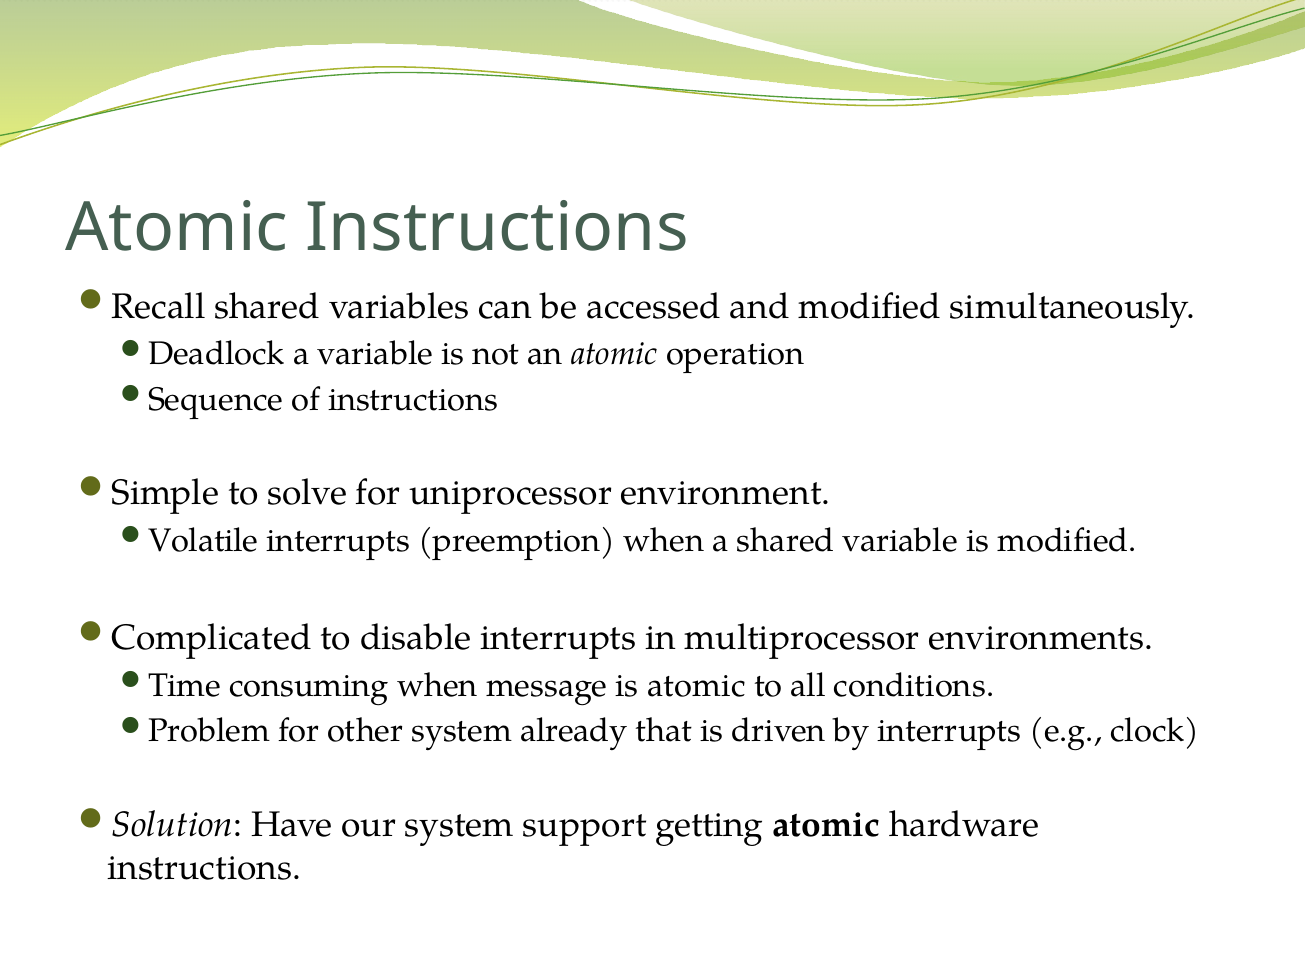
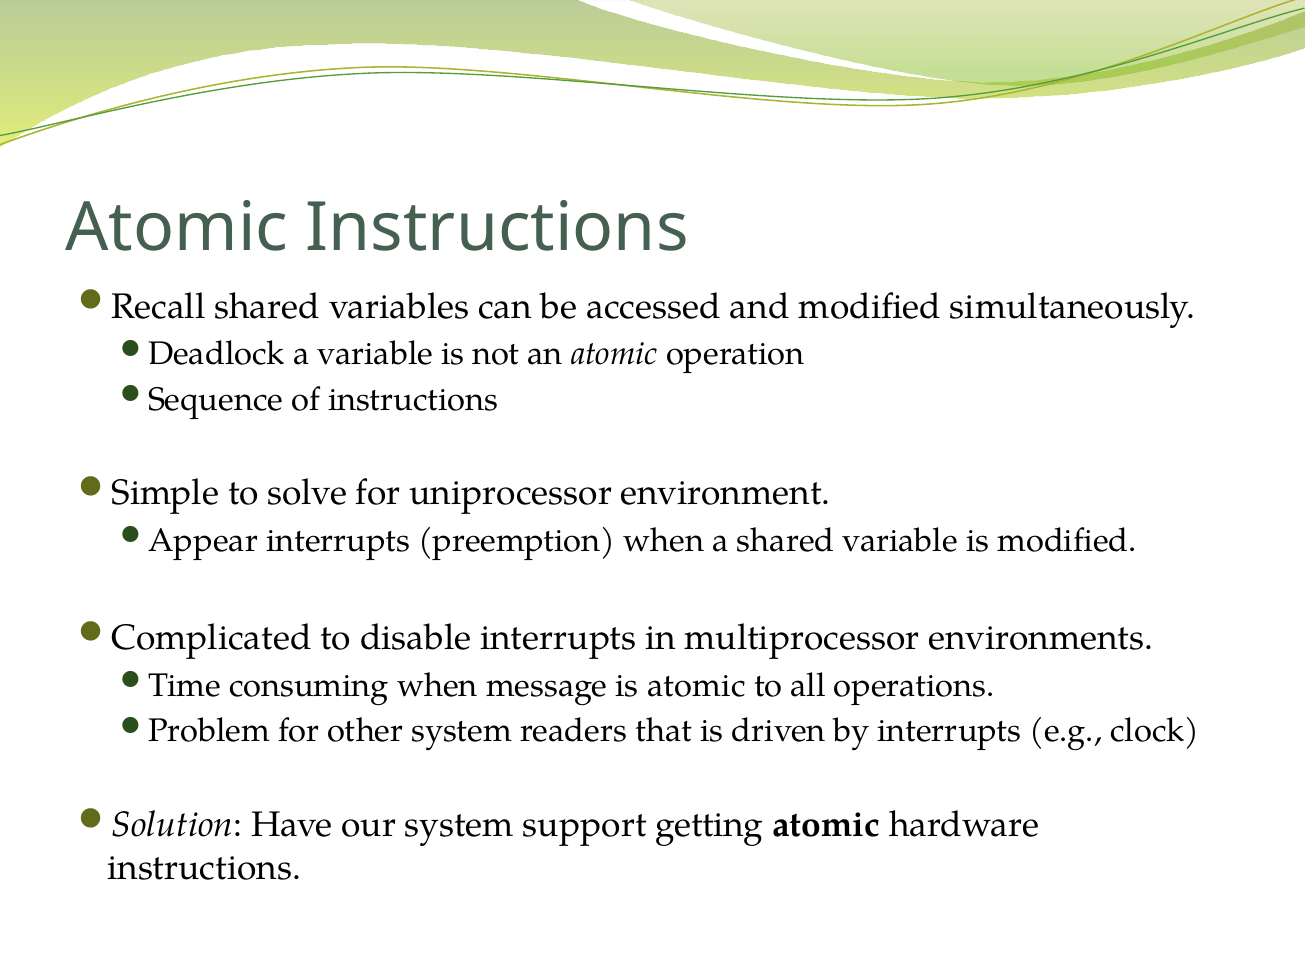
Volatile: Volatile -> Appear (203, 540)
conditions: conditions -> operations (914, 685)
already: already -> readers (574, 731)
